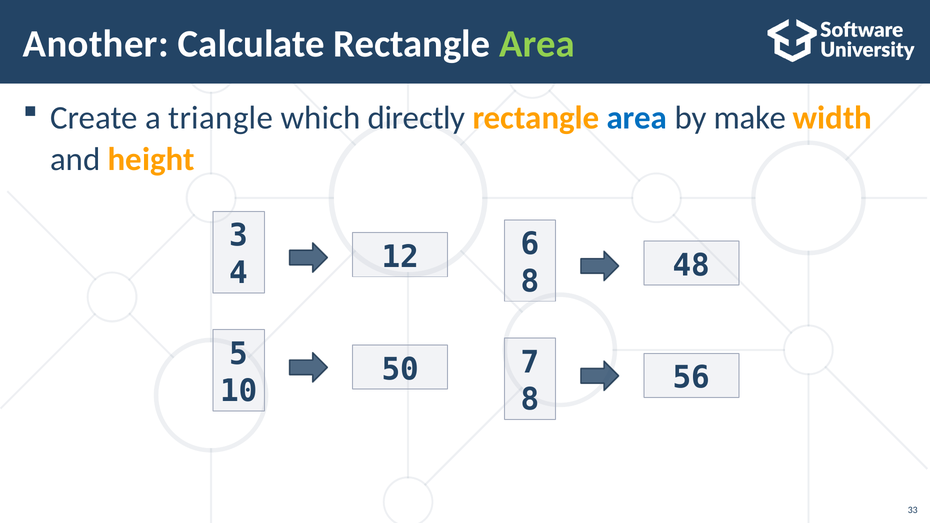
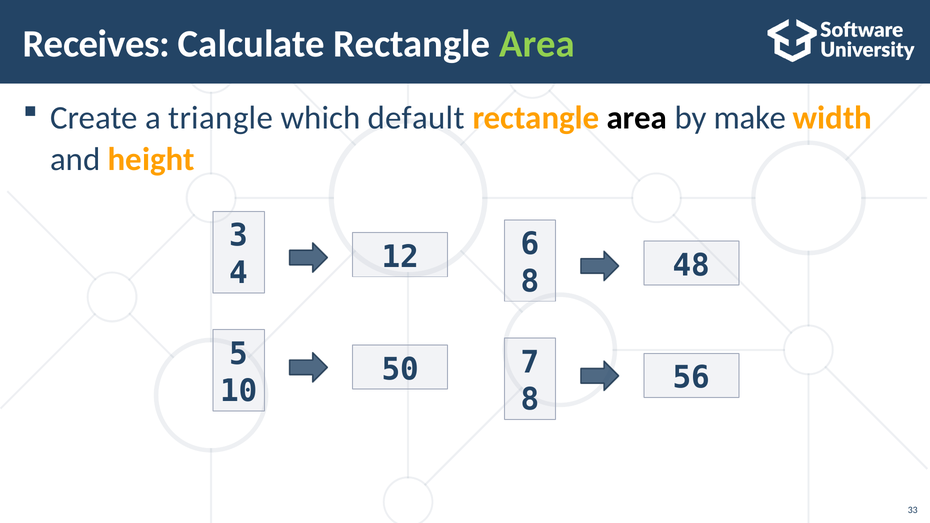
Another: Another -> Receives (96, 44)
directly: directly -> default (416, 118)
area colour: blue -> black (637, 118)
